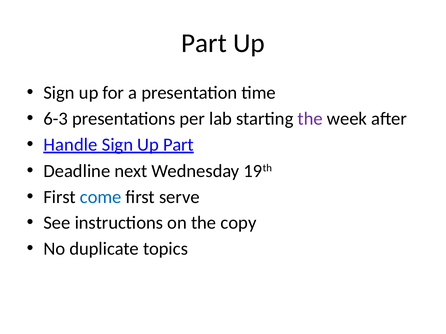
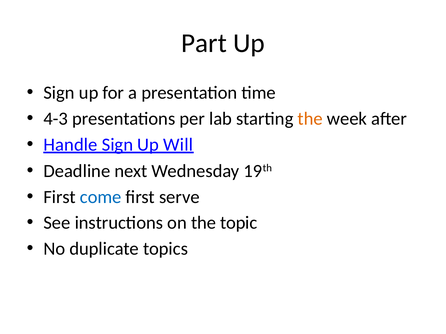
6-3: 6-3 -> 4-3 (56, 119)
the colour: purple -> orange (310, 119)
Up Part: Part -> Will (178, 145)
copy: copy -> topic (239, 223)
